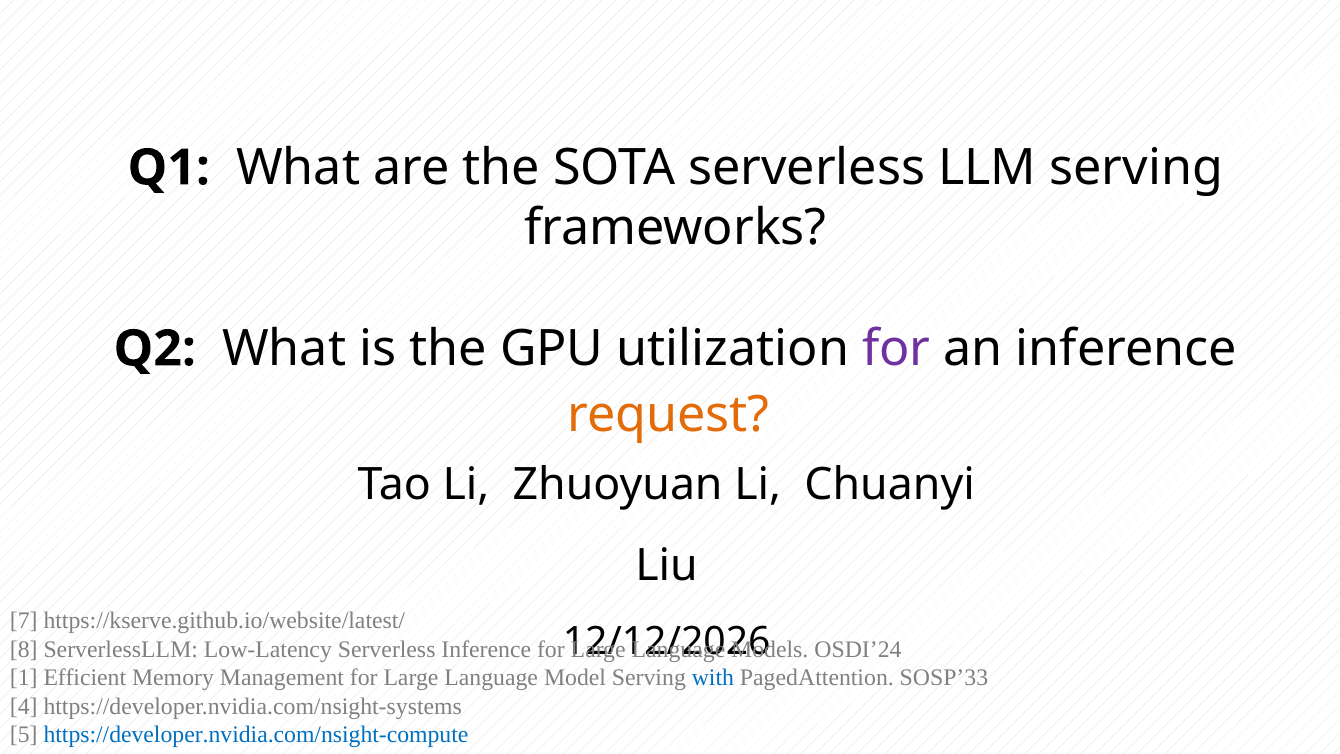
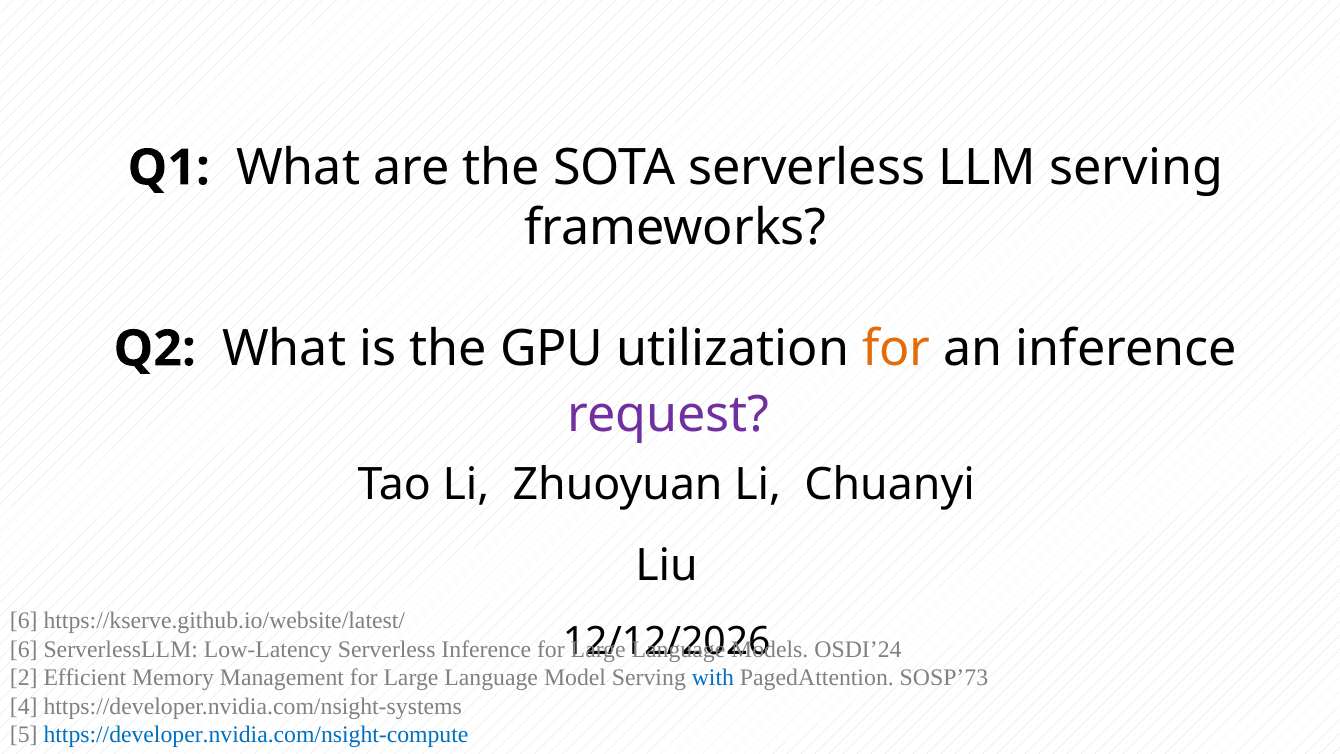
for colour: purple -> orange (896, 349)
request colour: orange -> purple (668, 415)
7: 7 -> 6 (24, 621)
8: 8 -> 6 (24, 649)
1: 1 -> 2 (24, 678)
SOSP’33: SOSP’33 -> SOSP’73 (944, 678)
